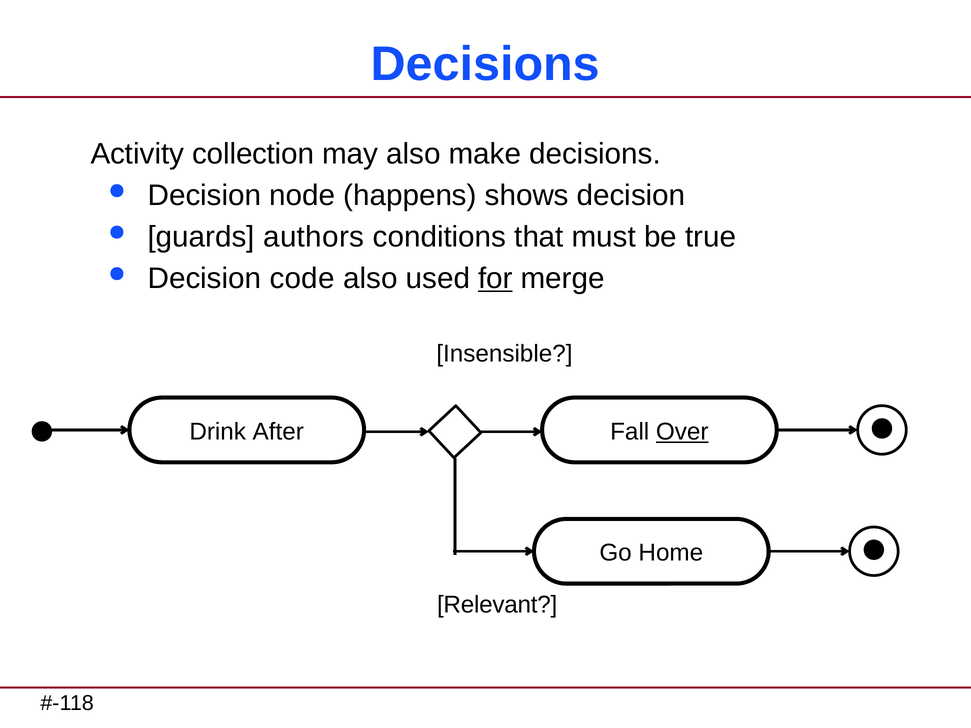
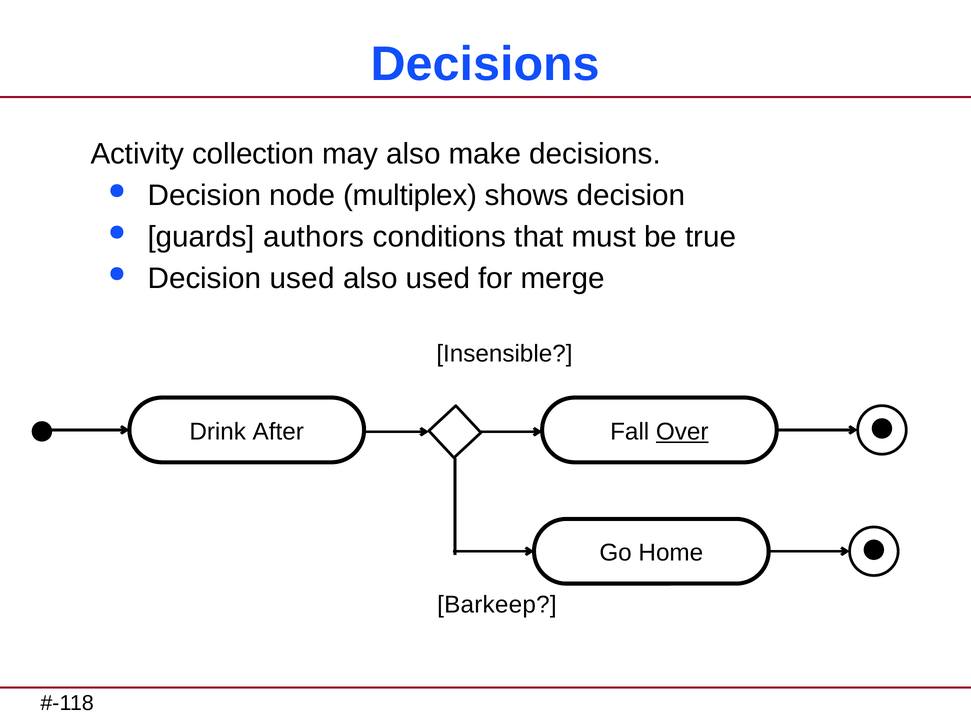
happens: happens -> multiplex (410, 196)
Decision code: code -> used (302, 279)
for underline: present -> none (495, 279)
Relevant: Relevant -> Barkeep (497, 605)
